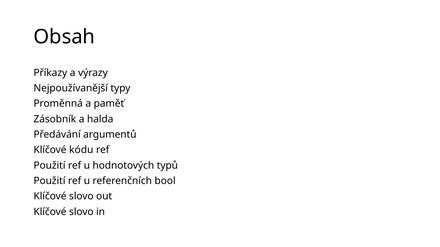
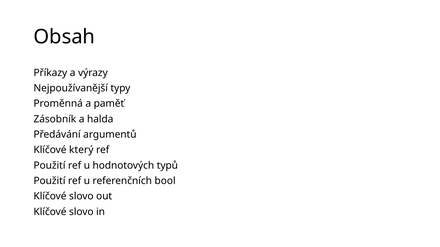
kódu: kódu -> který (81, 150)
